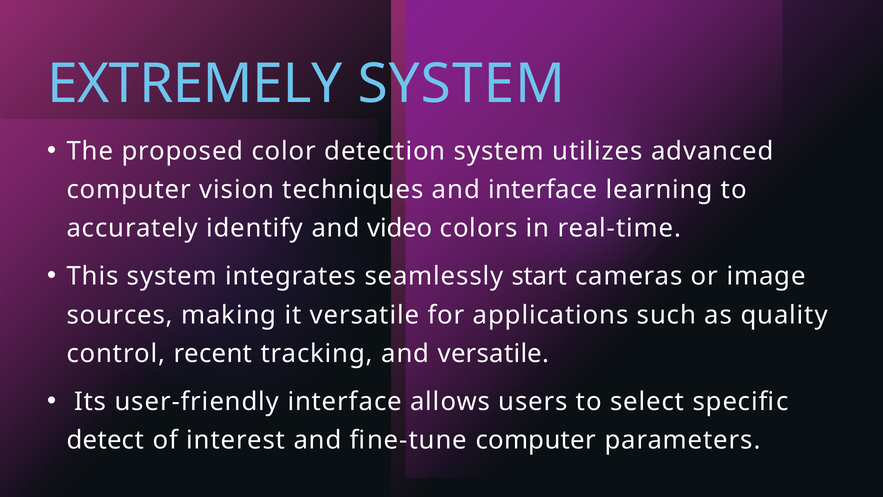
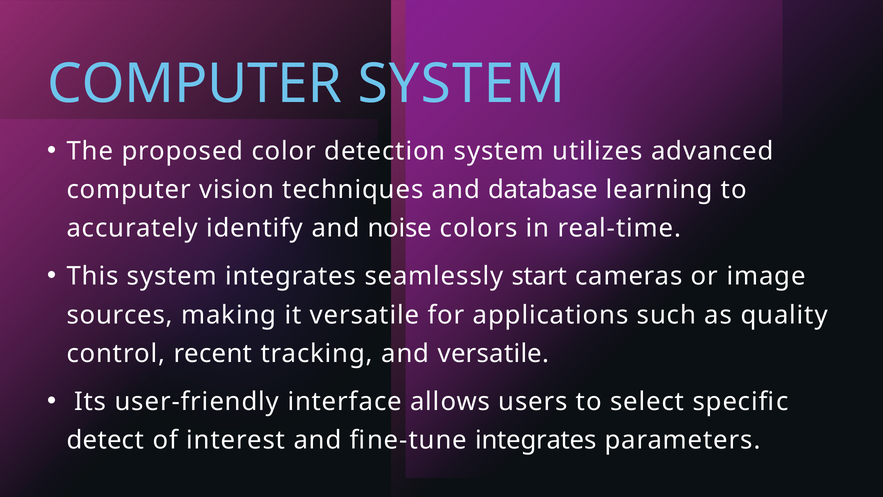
EXTREMELY: EXTREMELY -> COMPUTER (195, 84)
and interface: interface -> database (543, 190)
video: video -> noise (400, 228)
fine-tune computer: computer -> integrates (536, 440)
